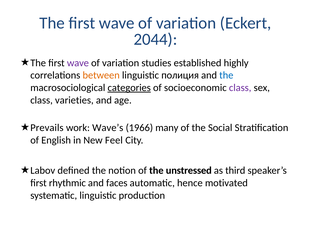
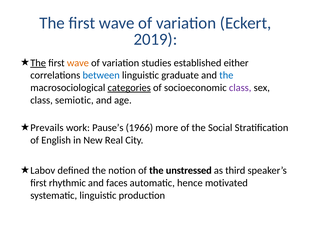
2044: 2044 -> 2019 (155, 39)
The underline: none -> present (38, 63)
wave colour: purple -> orange (78, 63)
highly: highly -> either (236, 63)
between colour: orange -> blue (101, 75)
полиция: полиция -> graduate (180, 75)
varieties: varieties -> semiotic (74, 100)
Wave’s: Wave’s -> Pause’s (108, 128)
many: many -> more (167, 128)
Feel: Feel -> Real (114, 140)
